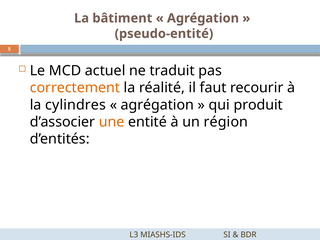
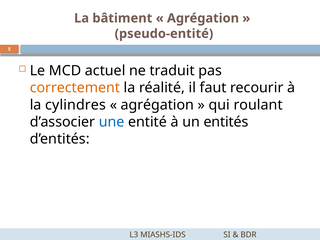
produit: produit -> roulant (258, 105)
une colour: orange -> blue (112, 122)
région: région -> entités (226, 122)
